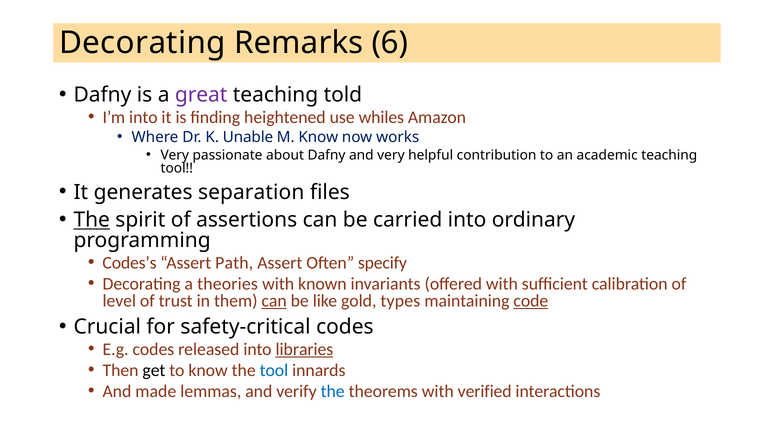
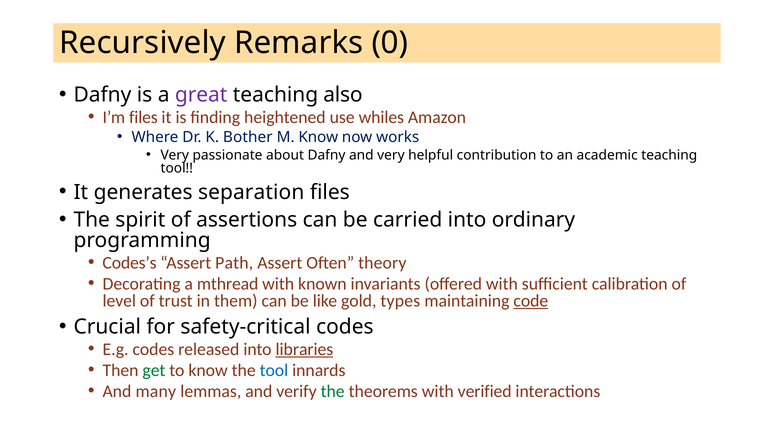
Decorating: Decorating -> Recursively (142, 43)
6: 6 -> 0 (390, 43)
told: told -> also (343, 95)
I’m into: into -> files (143, 117)
Unable: Unable -> Bother (248, 137)
The underline: present -> none (92, 220)
specify: specify -> theory (382, 262)
theories: theories -> mthread (228, 283)
can underline: present -> none (274, 301)
get colour: black -> green (154, 370)
made: made -> many (156, 391)
the colour: blue -> green (333, 391)
